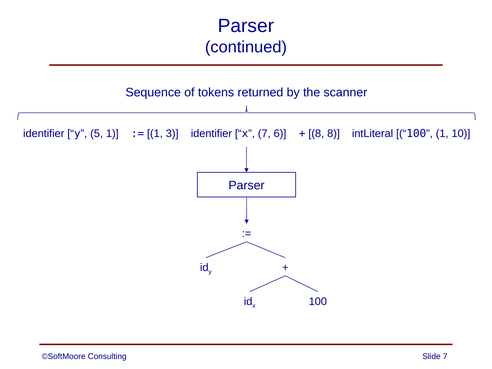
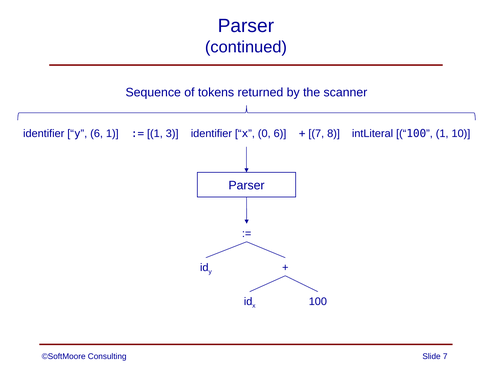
y 5: 5 -> 6 (97, 133)
x 7: 7 -> 0 (264, 133)
8: 8 -> 7 (316, 133)
